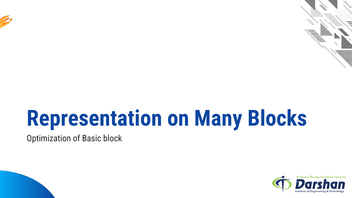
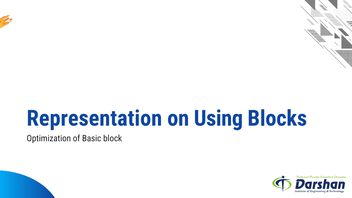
Many: Many -> Using (218, 118)
